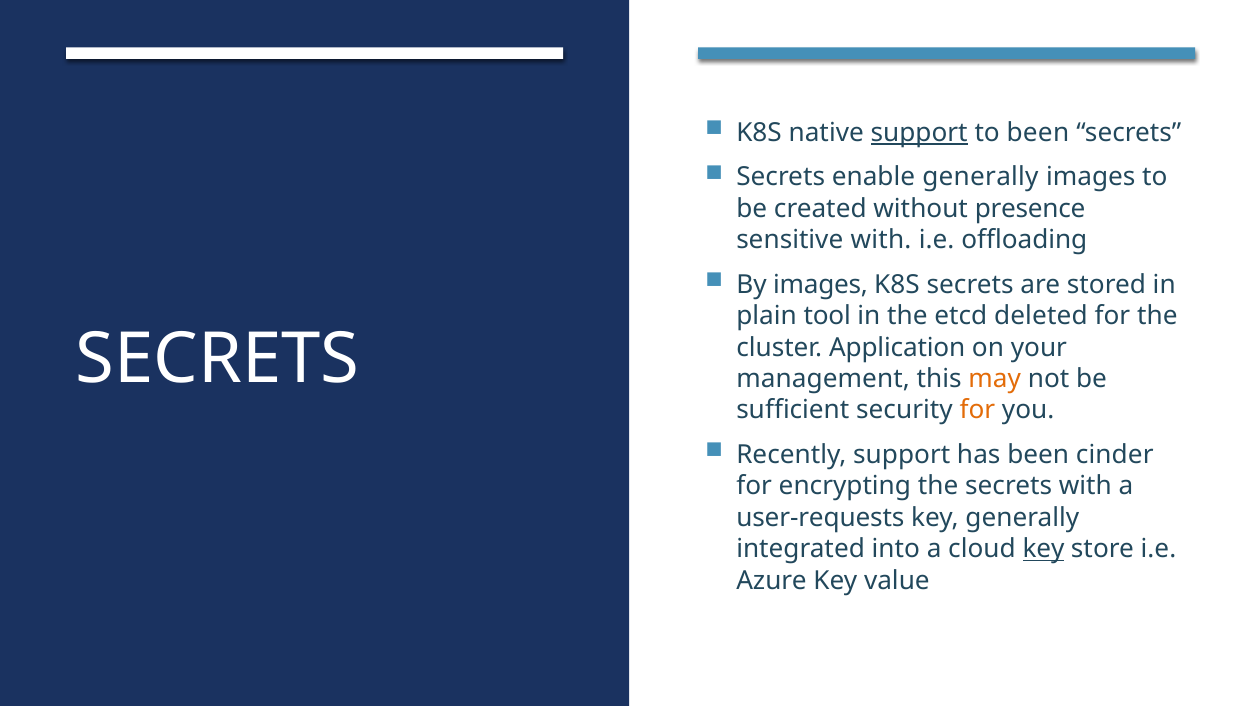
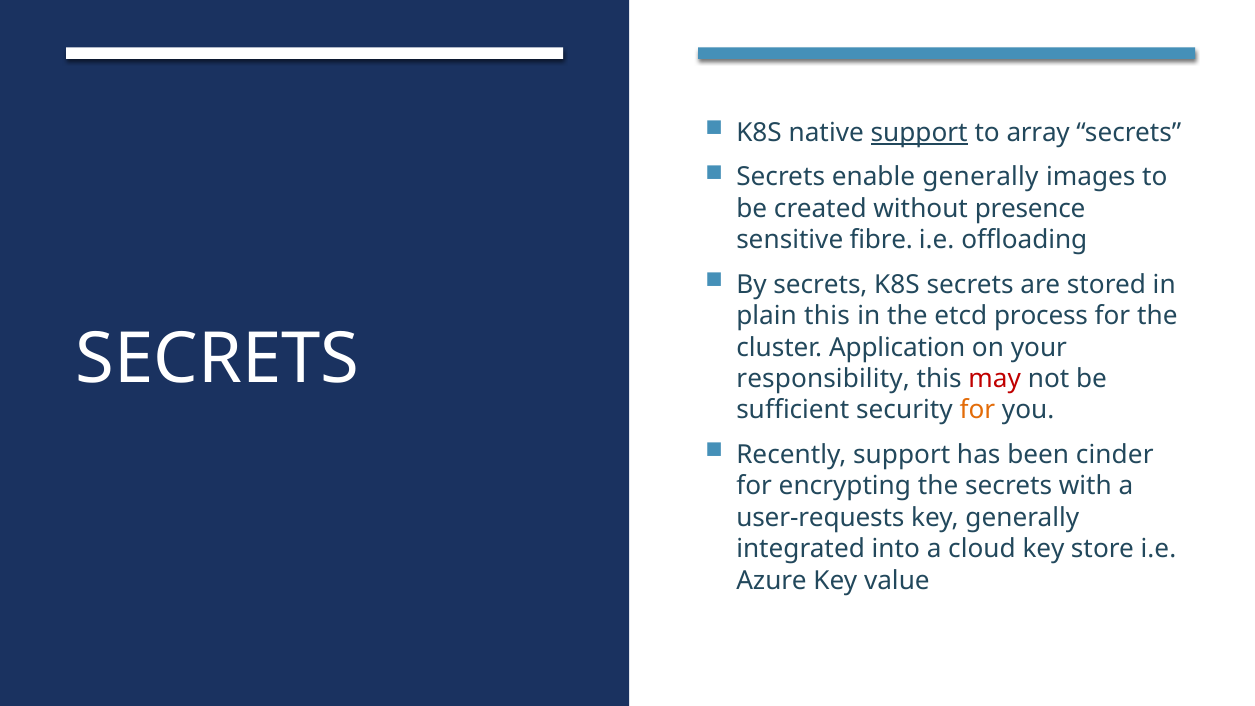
to been: been -> array (1038, 133)
sensitive with: with -> fibre (881, 240)
By images: images -> secrets (820, 285)
plain tool: tool -> this (827, 316)
deleted: deleted -> process (1041, 316)
management: management -> responsibility (823, 379)
may colour: orange -> red (995, 379)
key underline: present -> none (1043, 549)
